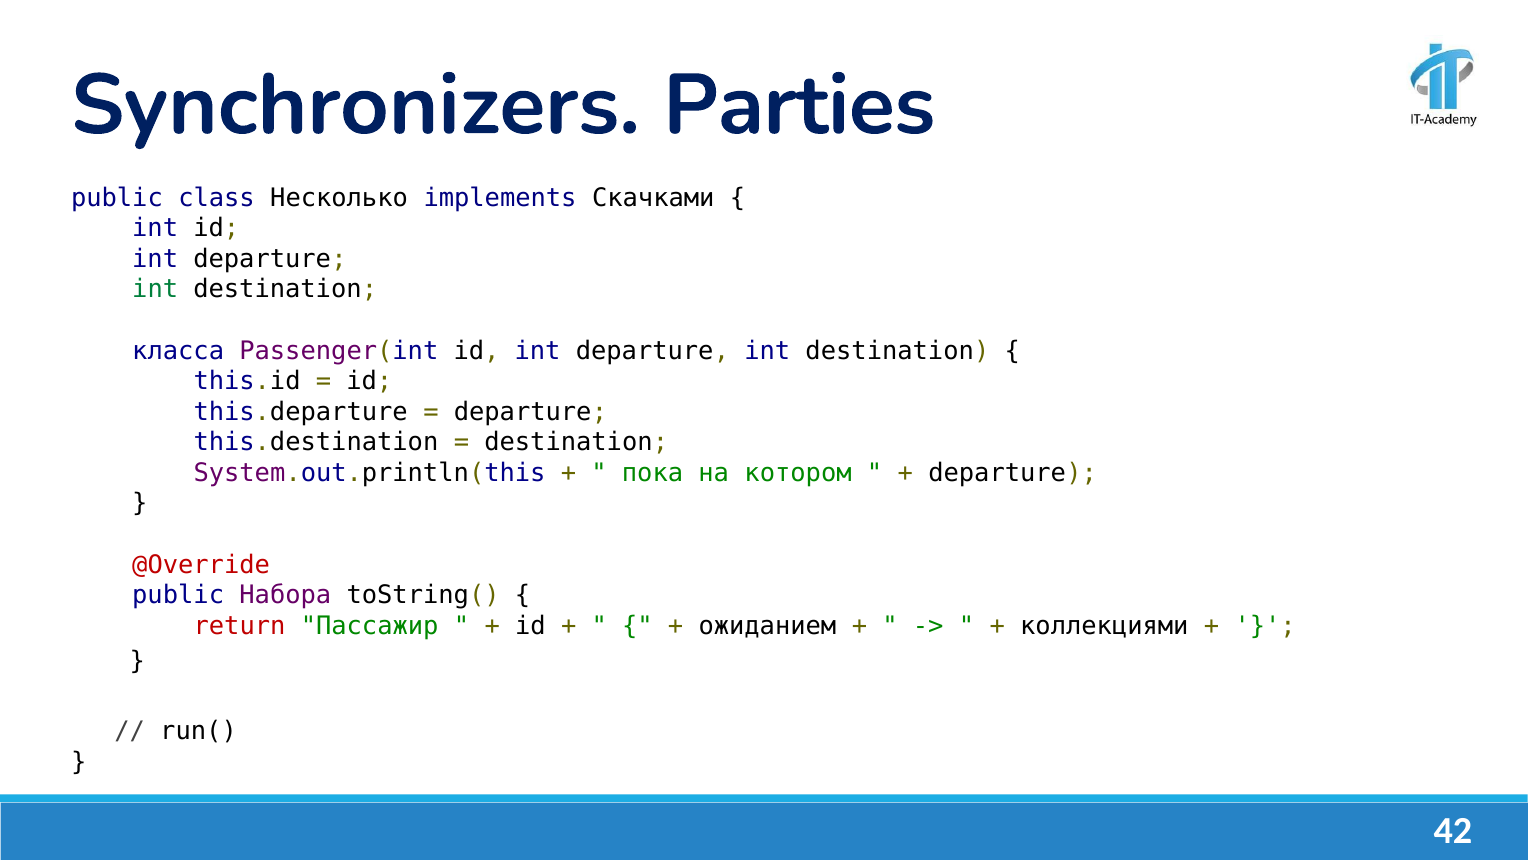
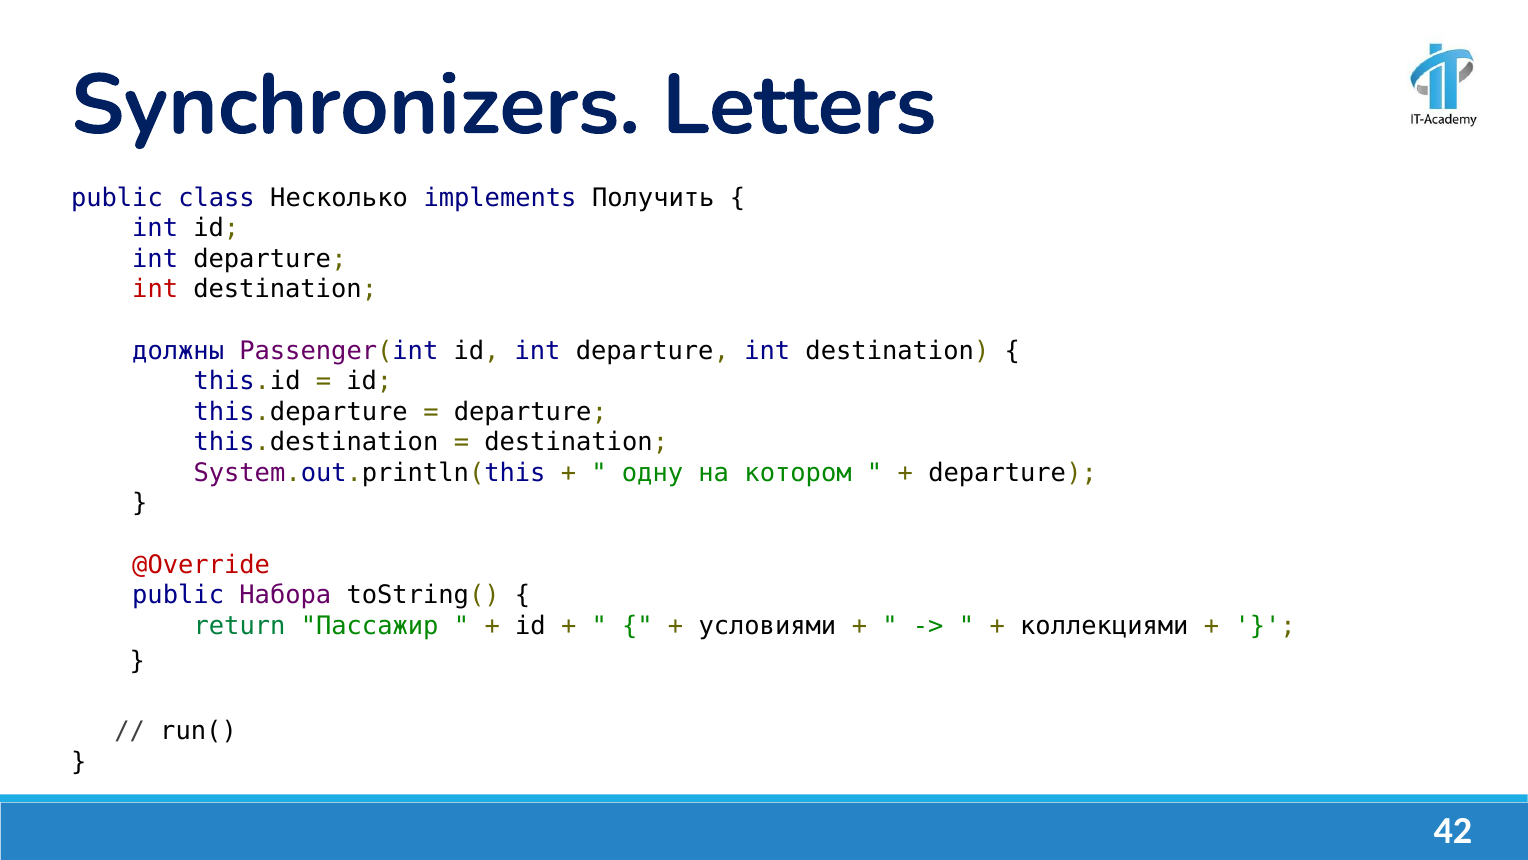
Parties: Parties -> Letters (799, 105)
Скачками: Скачками -> Получить (653, 198)
int colour: green -> red (155, 289)
класса: класса -> должны (178, 351)
пока: пока -> одну (653, 473)
return colour: red -> green (240, 626)
ожиданием: ожиданием -> условиями (767, 626)
